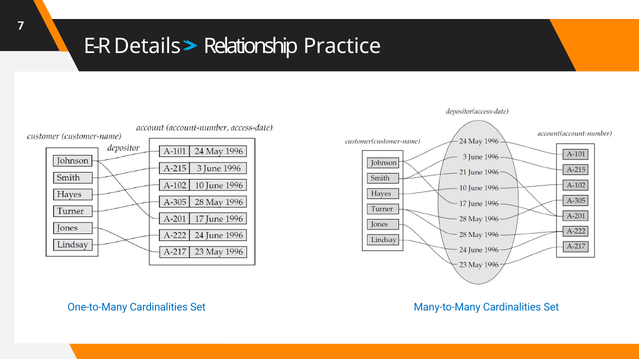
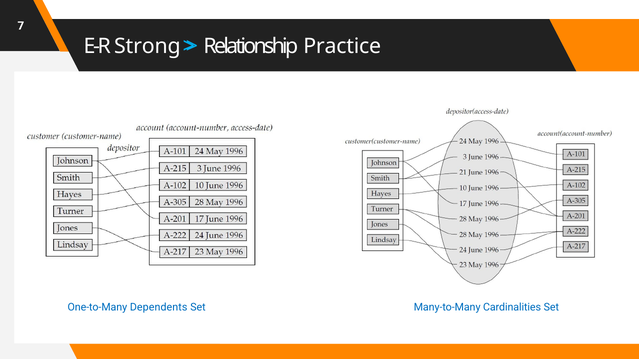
Details: Details -> Strong (147, 46)
One-to-Many Cardinalities: Cardinalities -> Dependents (159, 308)
